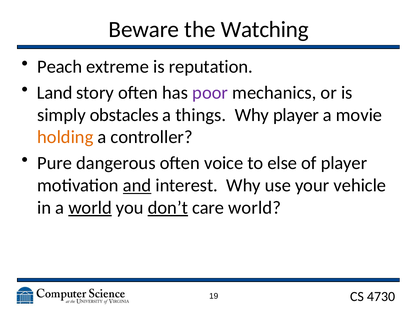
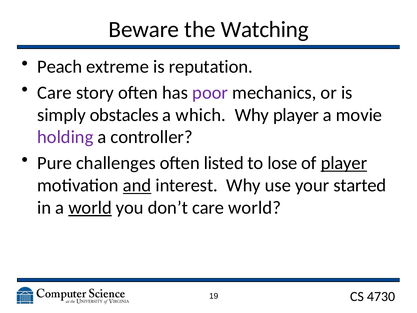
Land: Land -> Care (55, 93)
things: things -> which (201, 115)
holding colour: orange -> purple (65, 137)
dangerous: dangerous -> challenges (116, 163)
voice: voice -> listed (224, 163)
else: else -> lose (282, 163)
player underline: none -> present (344, 163)
vehicle: vehicle -> started (360, 185)
don’t underline: present -> none (168, 208)
